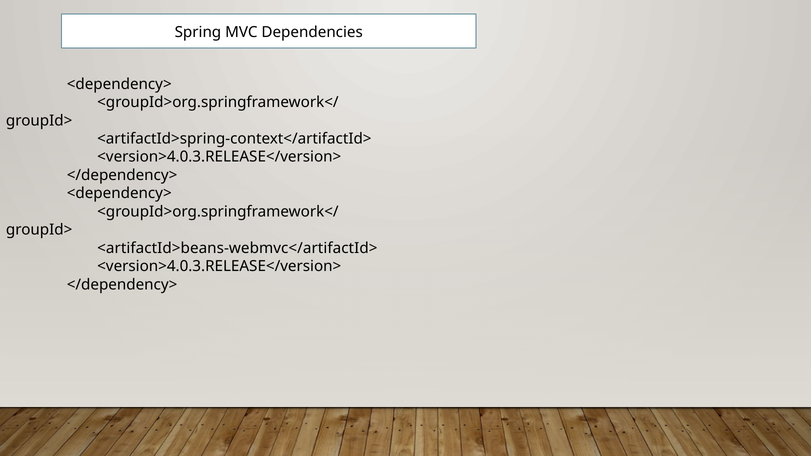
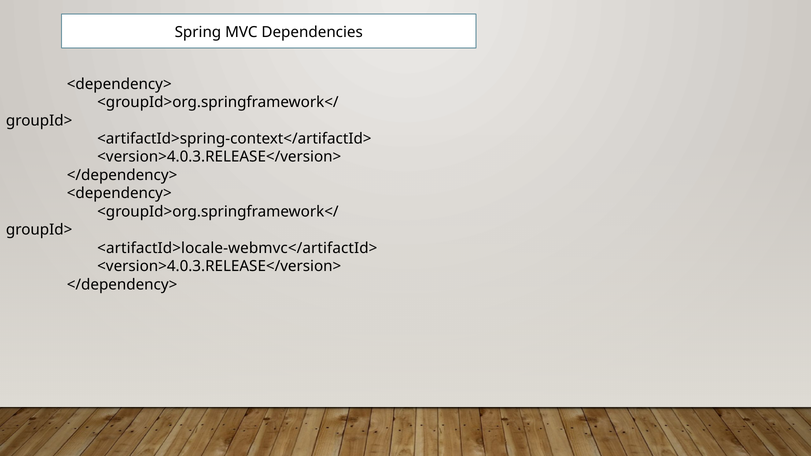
<artifactId>beans-webmvc</artifactId>: <artifactId>beans-webmvc</artifactId> -> <artifactId>locale-webmvc</artifactId> (237, 248)
